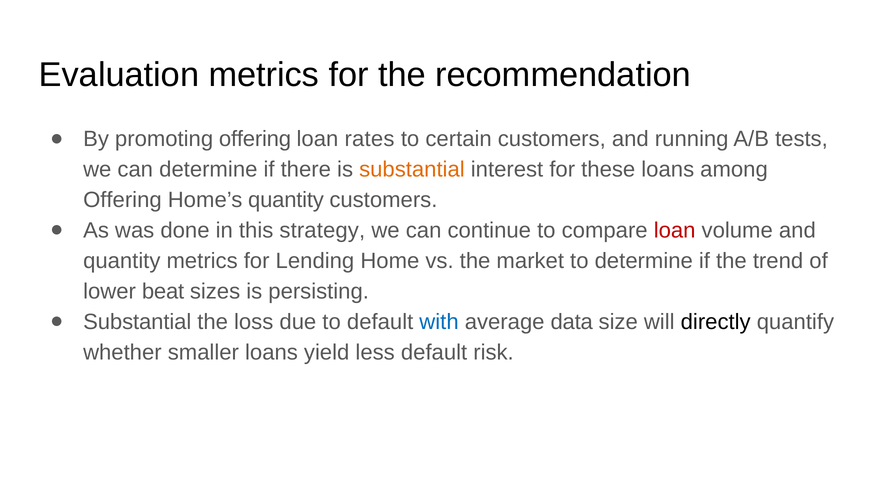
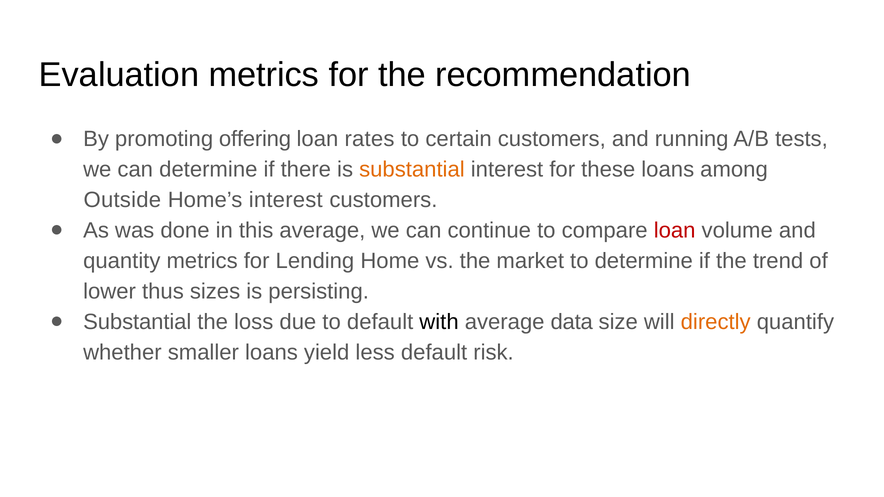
Offering: Offering -> Outside (122, 200)
Home’s quantity: quantity -> interest (286, 200)
this strategy: strategy -> average (322, 230)
beat: beat -> thus (163, 291)
with colour: blue -> black (439, 322)
directly colour: black -> orange (716, 322)
